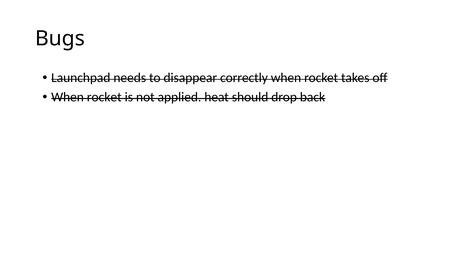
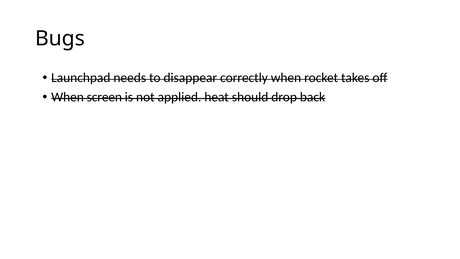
rocket: rocket -> screen (104, 97)
